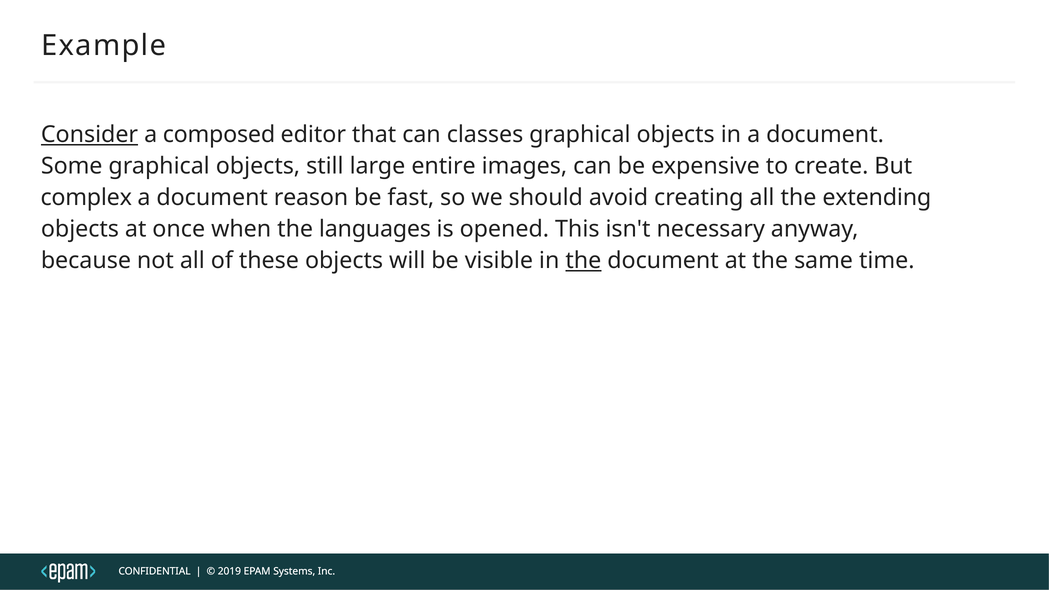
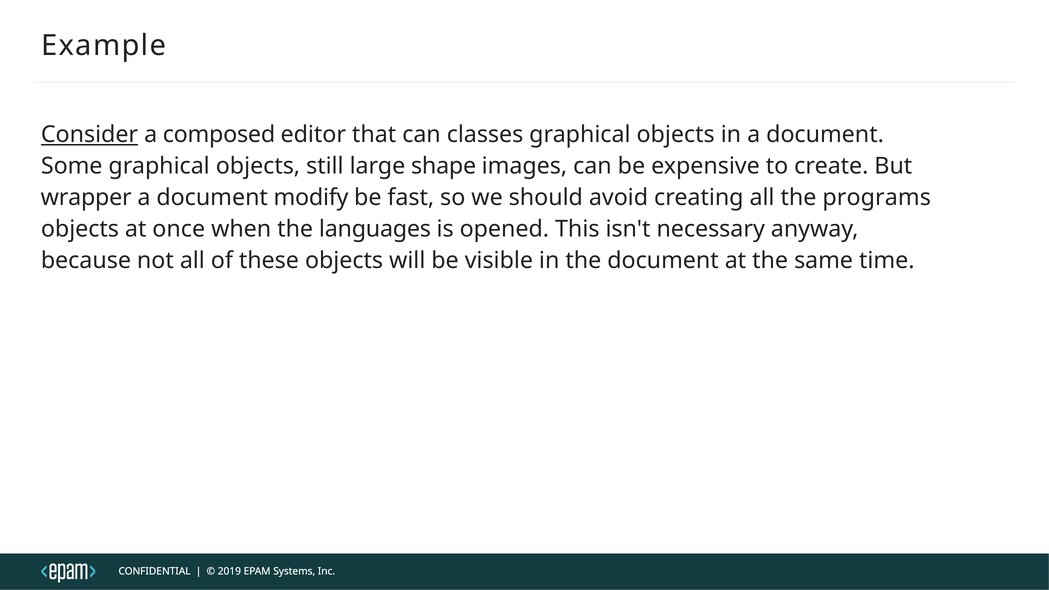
entire: entire -> shape (444, 166)
complex: complex -> wrapper (86, 198)
reason: reason -> modify (311, 198)
extending: extending -> programs (877, 198)
the underline: present -> none (583, 261)
